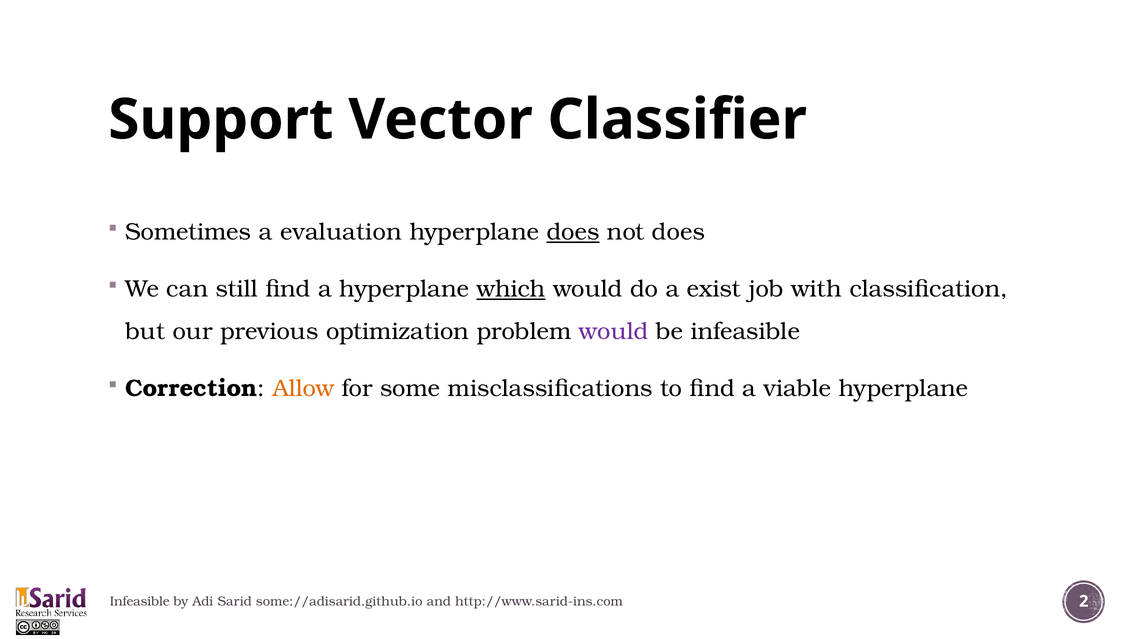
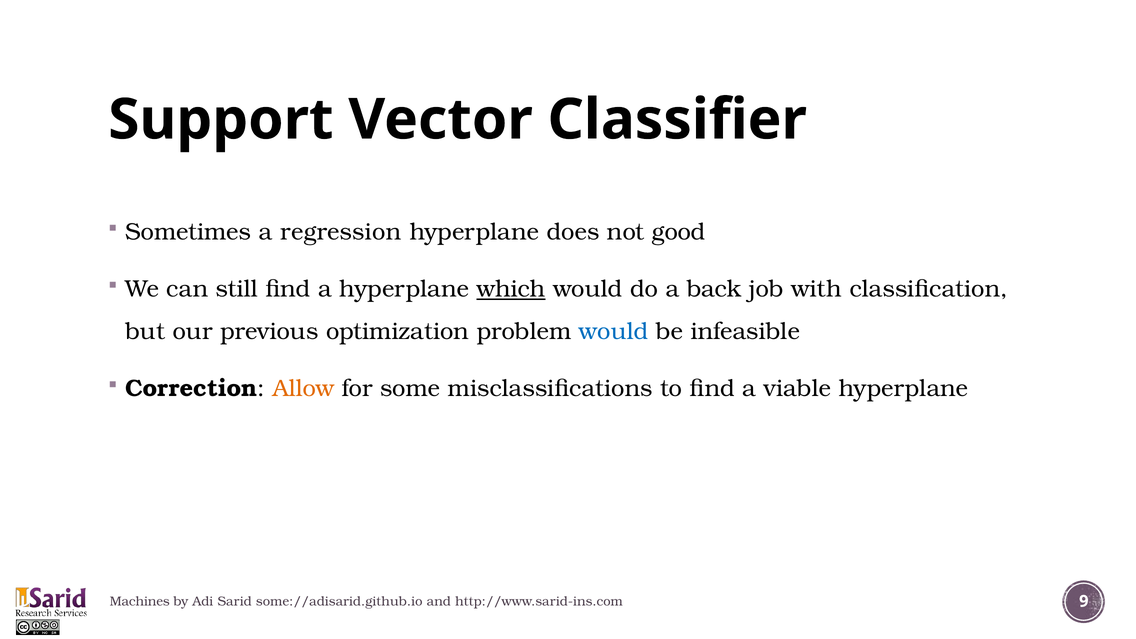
evaluation: evaluation -> regression (341, 232)
does underline: present -> none (573, 232)
not does: does -> good (679, 232)
exist: exist -> back (714, 289)
would colour: purple -> blue (614, 332)
Infeasible: Infeasible -> Machines (140, 601)
2: 2 -> 9 (1084, 601)
